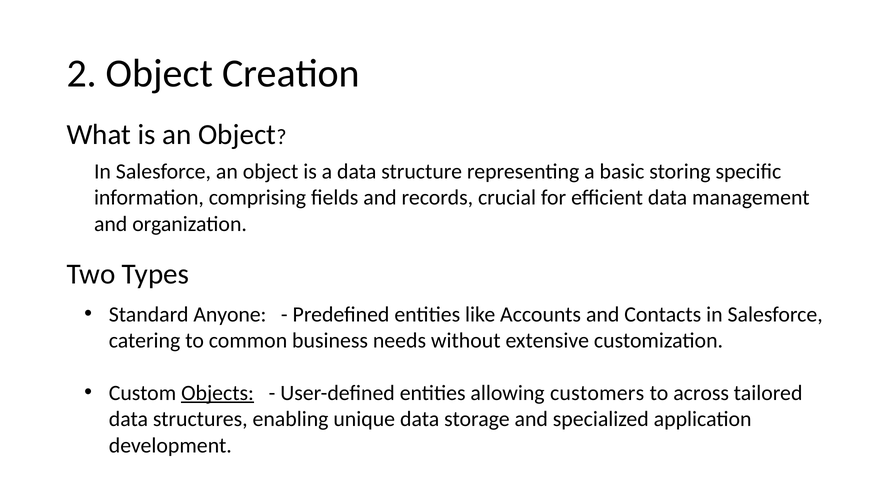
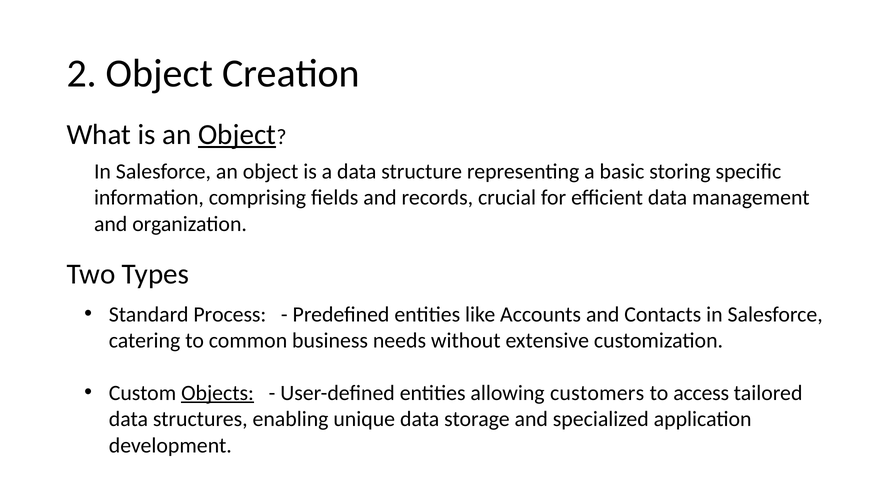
Object underline: none -> present (237, 135)
Anyone: Anyone -> Process (230, 314)
across: across -> access (701, 393)
